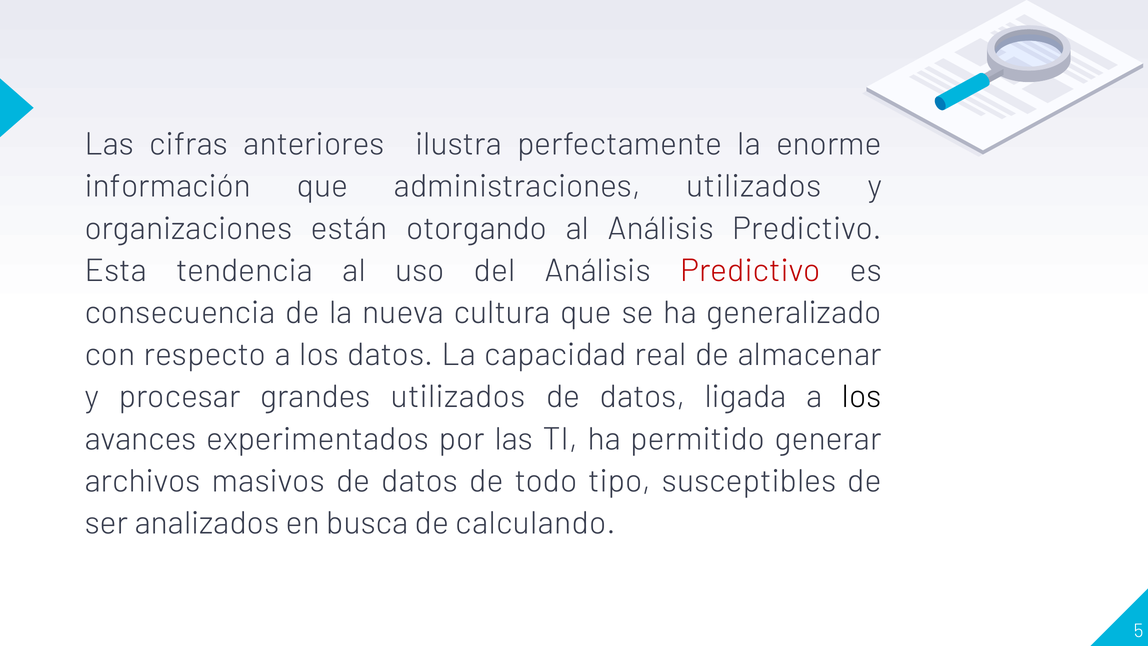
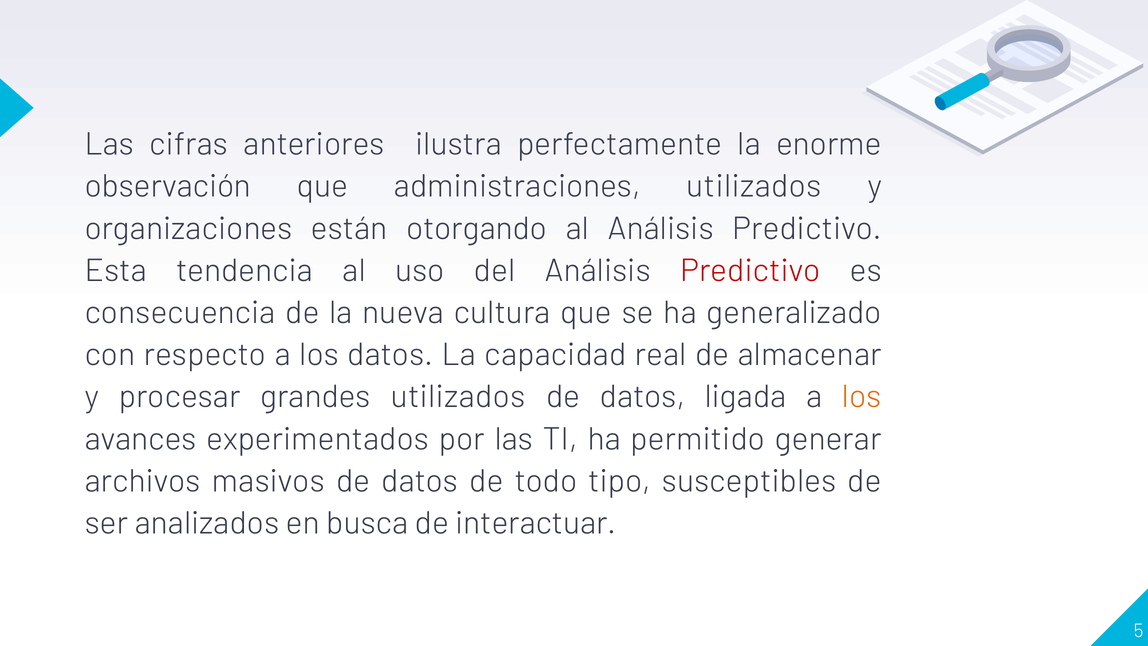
información: información -> observación (168, 186)
los colour: black -> orange (862, 397)
calculando: calculando -> interactuar (536, 523)
